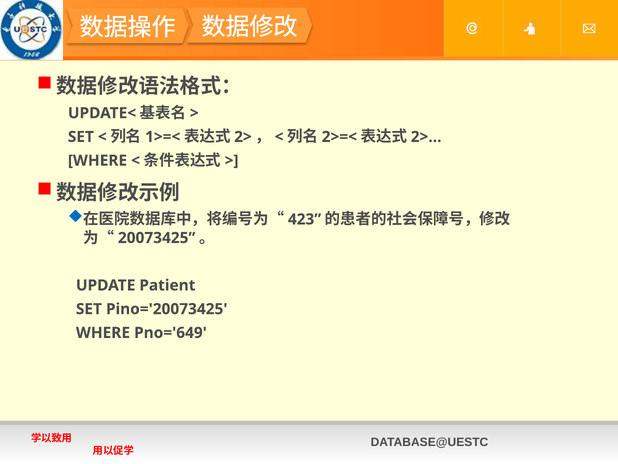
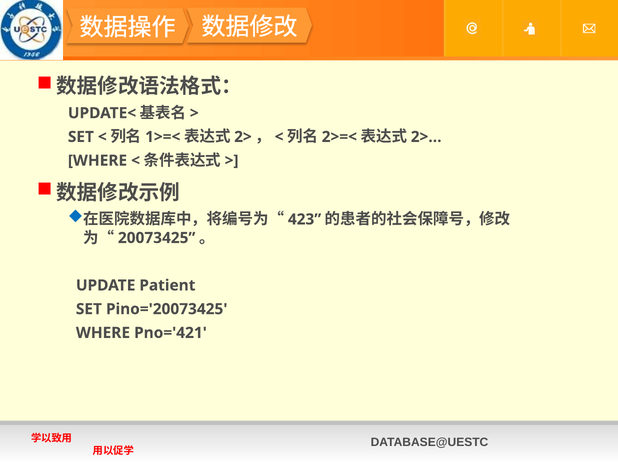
Pno='649: Pno='649 -> Pno='421 (170, 332)
